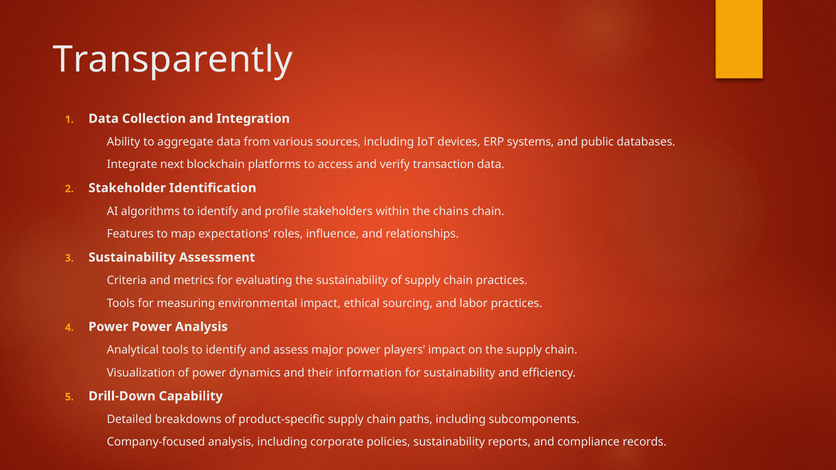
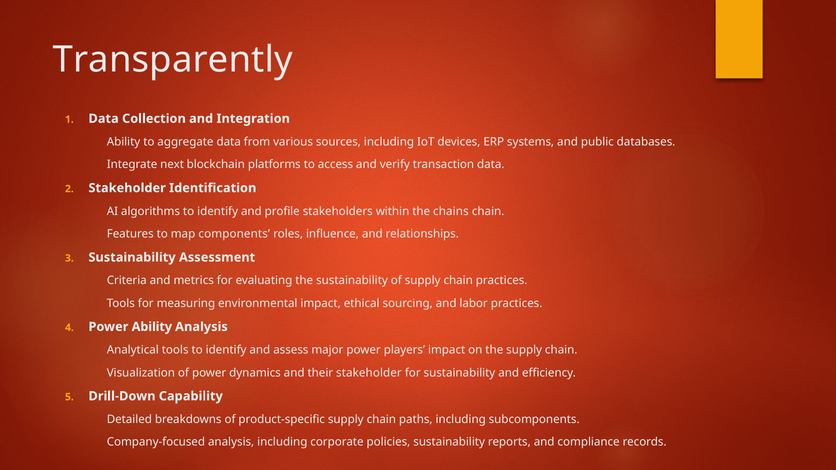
expectations: expectations -> components (234, 234)
Power Power: Power -> Ability (152, 327)
their information: information -> stakeholder (369, 373)
